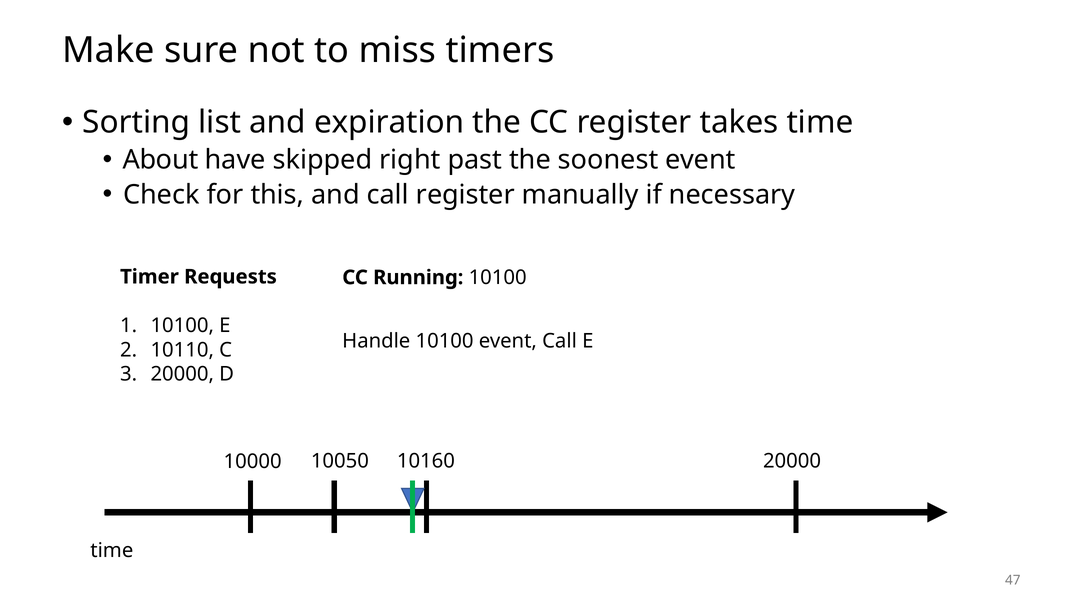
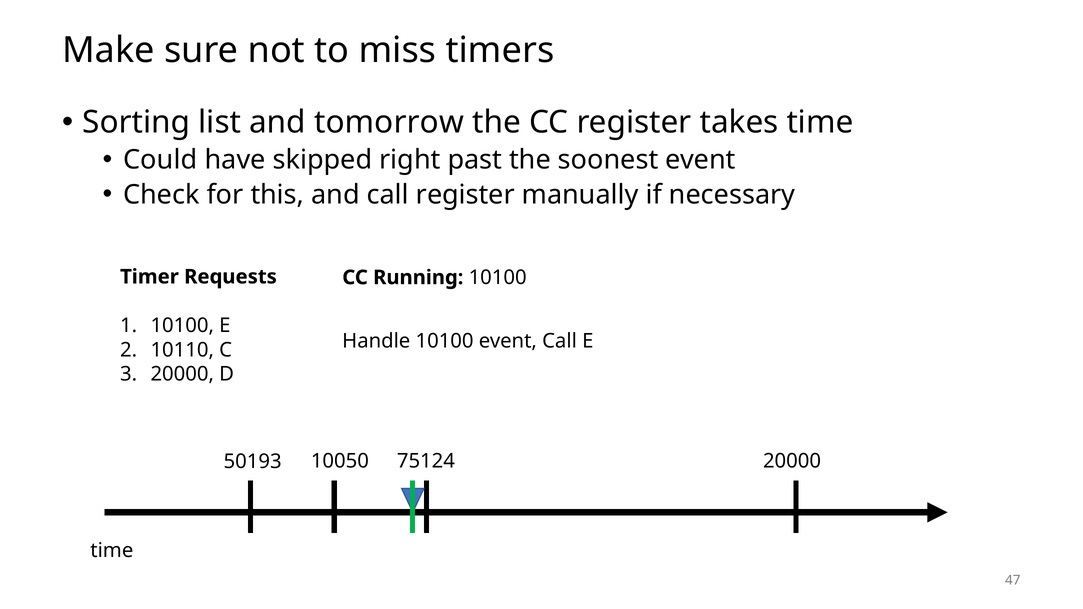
expiration: expiration -> tomorrow (389, 122)
About: About -> Could (160, 160)
10000: 10000 -> 50193 (253, 461)
10160: 10160 -> 75124 (426, 461)
